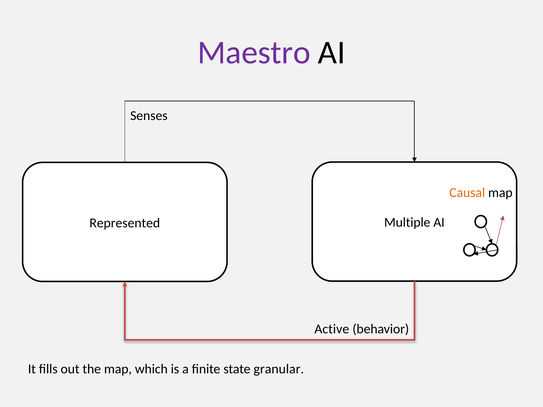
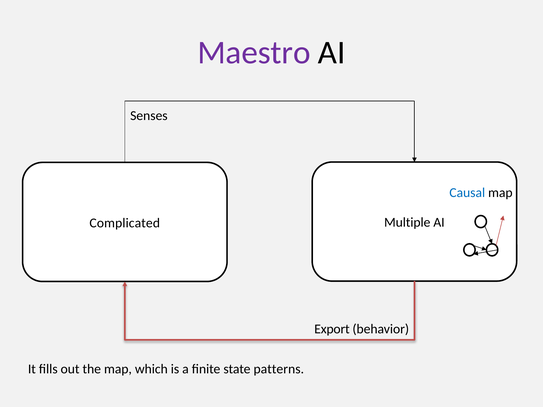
Causal colour: orange -> blue (467, 193)
Represented: Represented -> Complicated (125, 223)
Active: Active -> Export (332, 329)
granular: granular -> patterns (279, 369)
